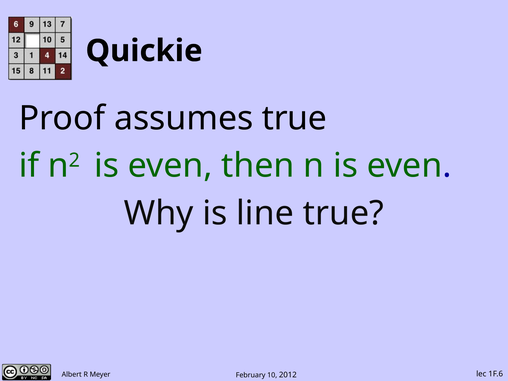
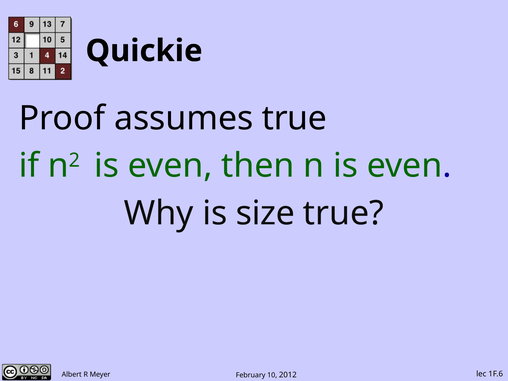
line: line -> size (265, 213)
